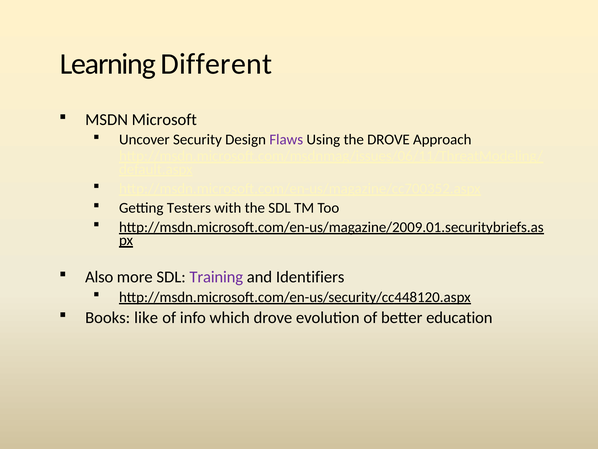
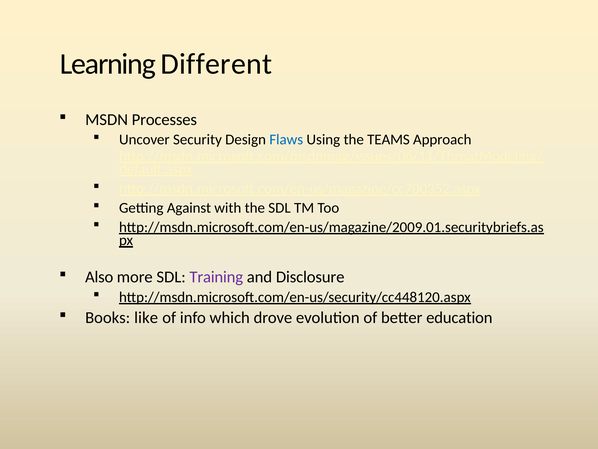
Microsoft: Microsoft -> Processes (164, 119)
Flaws colour: purple -> blue (286, 139)
the DROVE: DROVE -> TEAMS (388, 139)
Testers: Testers -> Against (189, 208)
Identifiers: Identifiers -> Disclosure (310, 277)
